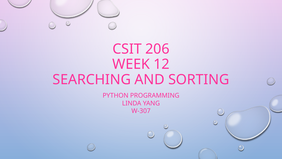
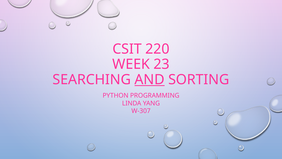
206: 206 -> 220 (157, 49)
12: 12 -> 23 (162, 64)
AND underline: none -> present (150, 79)
